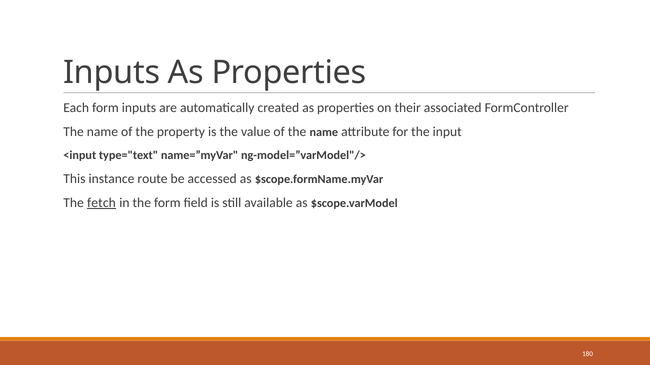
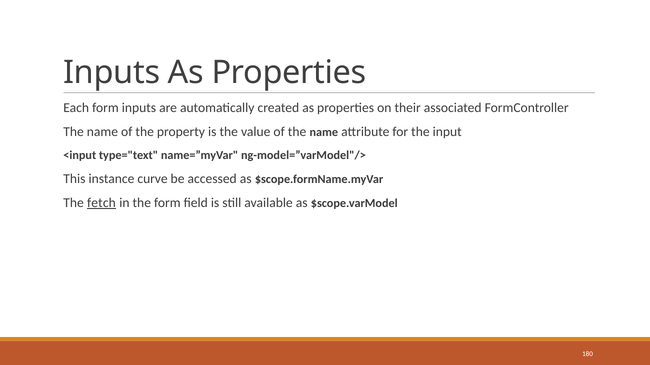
route: route -> curve (153, 179)
